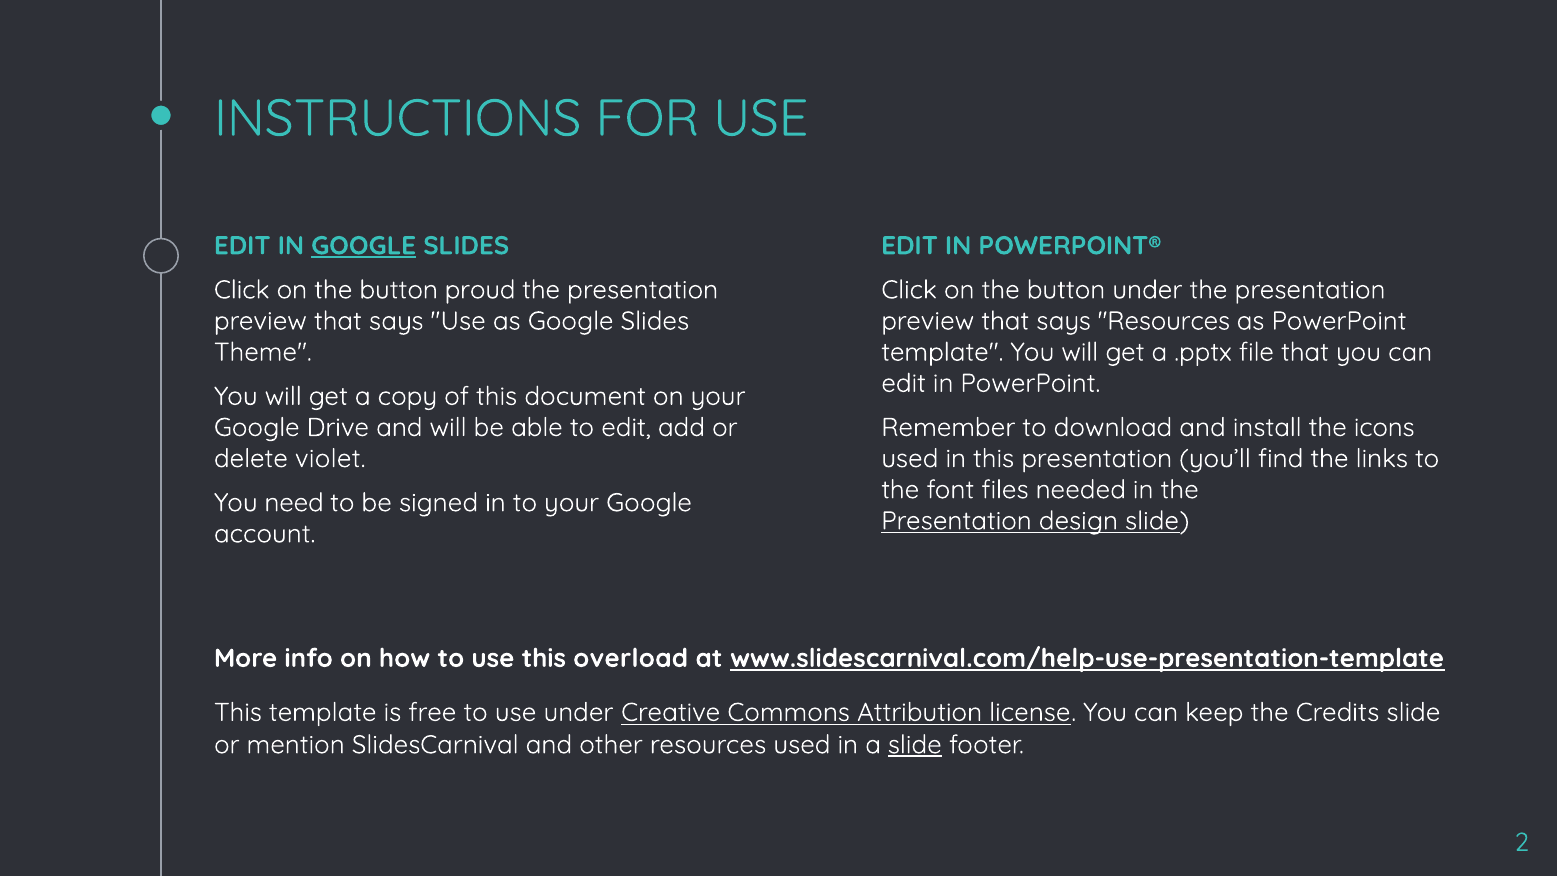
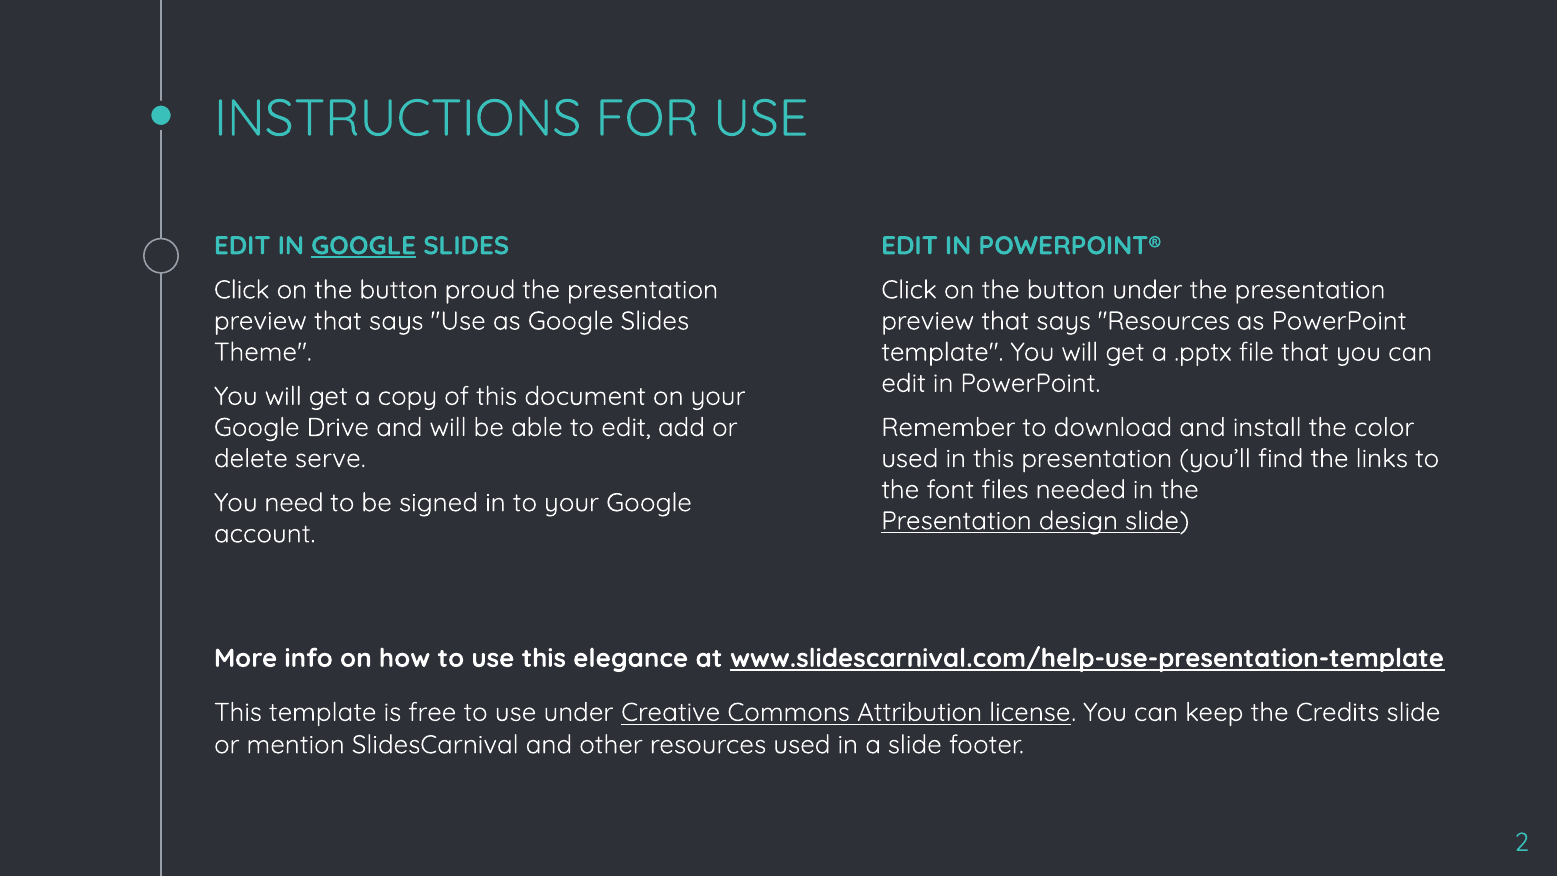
icons: icons -> color (1384, 427)
violet: violet -> serve (330, 459)
overload: overload -> elegance (631, 658)
slide underline: present -> none (915, 745)
